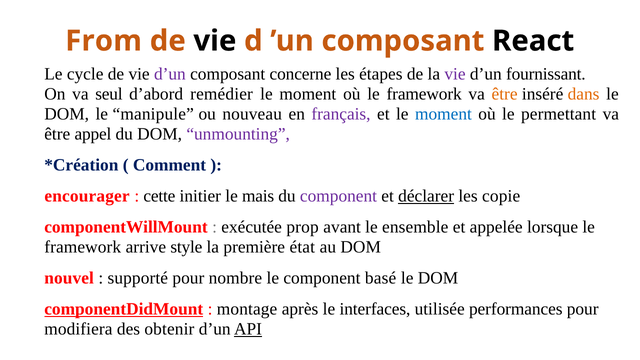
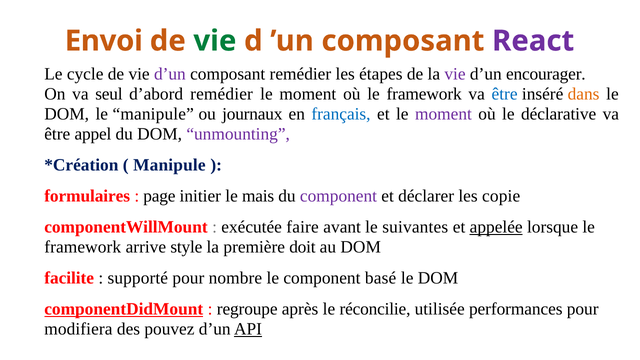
From: From -> Envoi (104, 41)
vie colour: black -> green (215, 41)
React colour: black -> purple (533, 41)
composant concerne: concerne -> remédier (300, 74)
fournissant: fournissant -> encourager (546, 74)
être colour: orange -> blue (505, 94)
nouveau: nouveau -> journaux (252, 114)
français colour: purple -> blue (341, 114)
moment colour: blue -> purple (443, 114)
permettant: permettant -> déclarative (559, 114)
Comment: Comment -> Manipule (169, 165)
encourager: encourager -> formulaires (87, 196)
cette: cette -> page (159, 196)
déclarer underline: present -> none (426, 196)
prop: prop -> faire (303, 227)
ensemble: ensemble -> suivantes (415, 227)
appelée underline: none -> present (496, 227)
état: état -> doit (302, 247)
nouvel: nouvel -> facilite (69, 278)
montage: montage -> regroupe (247, 309)
interfaces: interfaces -> réconcilie (375, 309)
obtenir: obtenir -> pouvez (169, 329)
